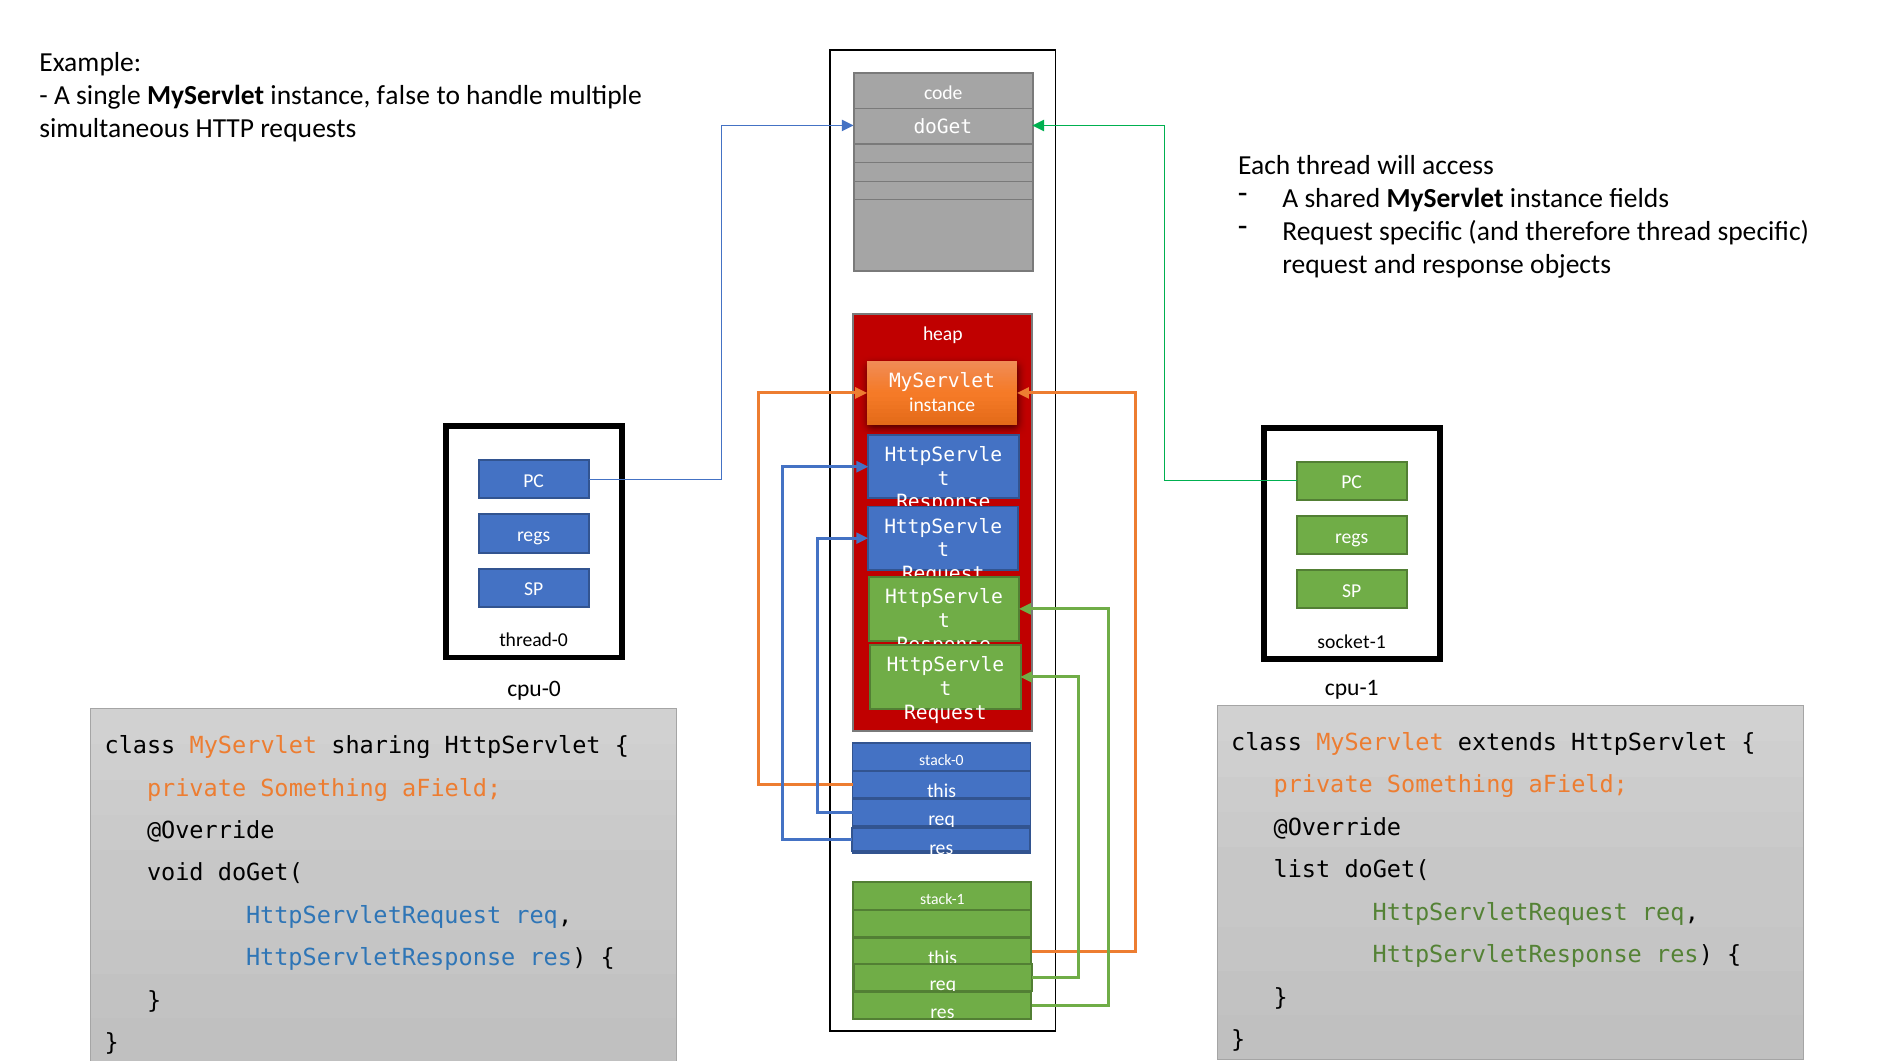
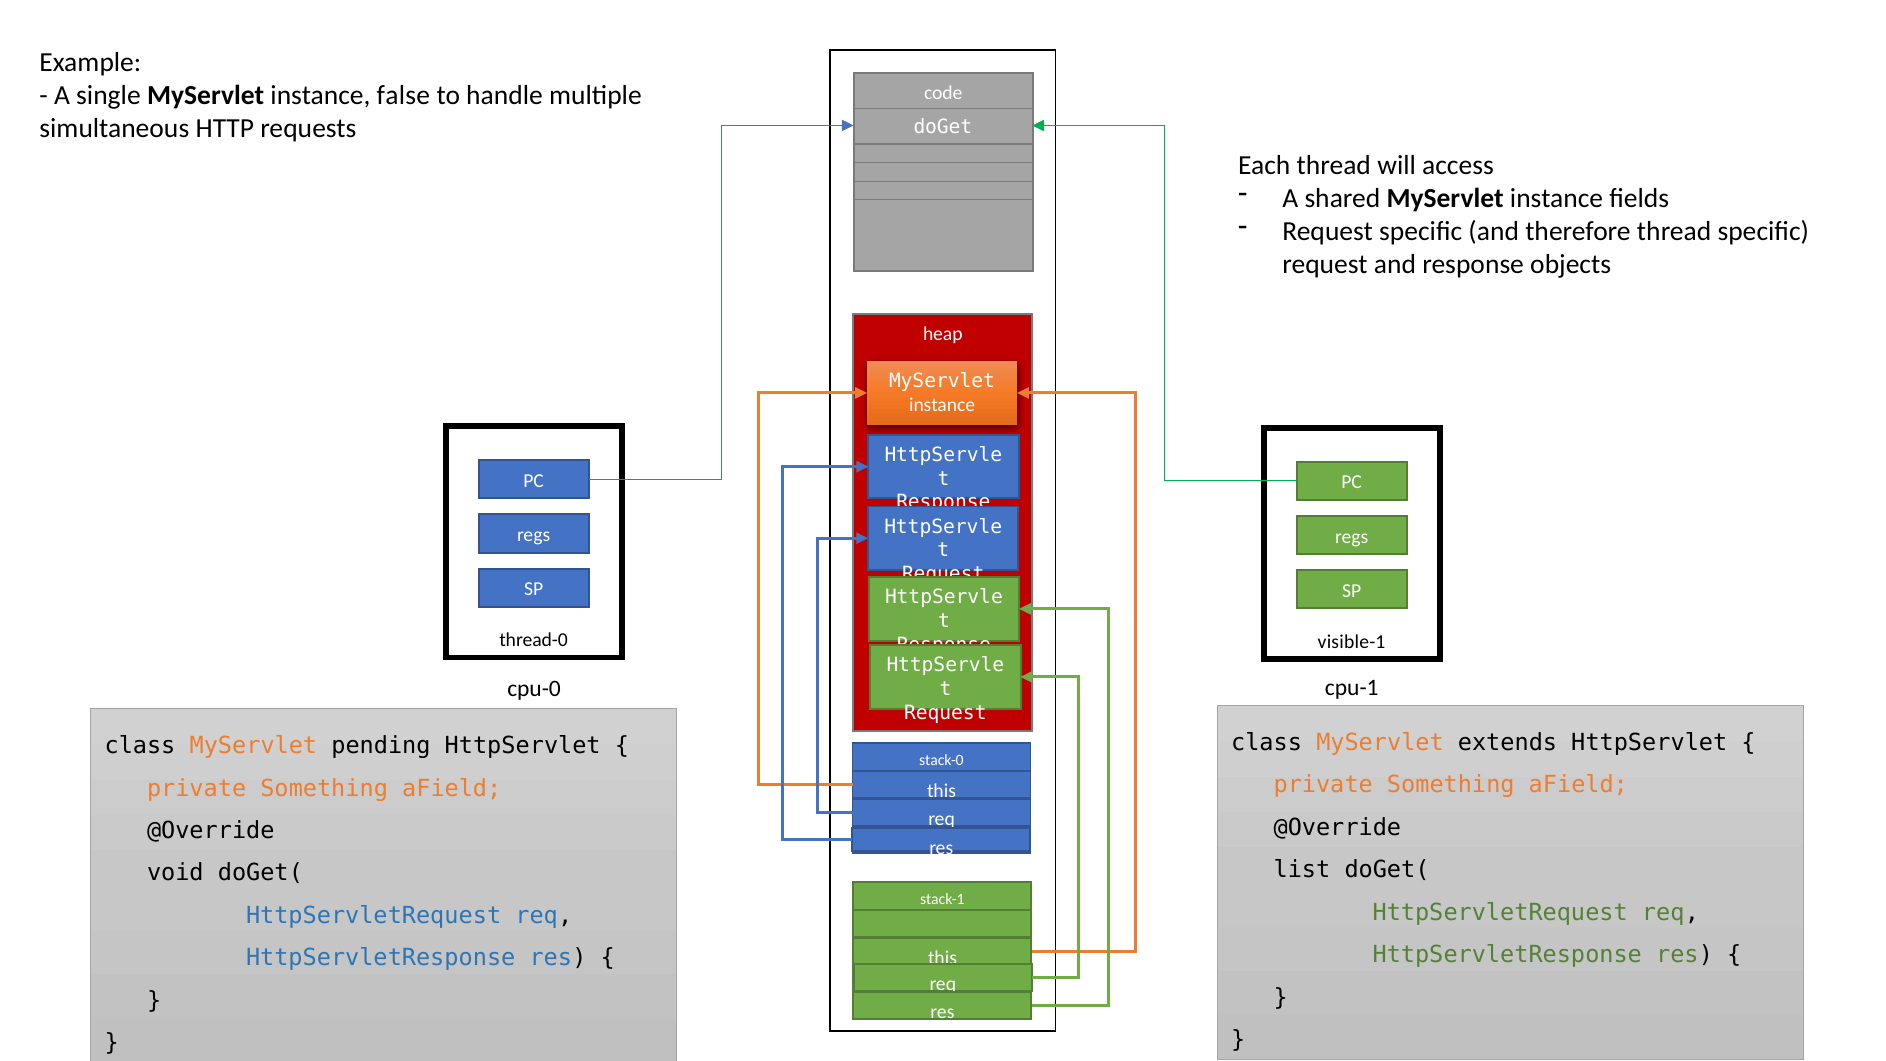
socket-1: socket-1 -> visible-1 (1352, 642)
sharing: sharing -> pending (381, 746)
